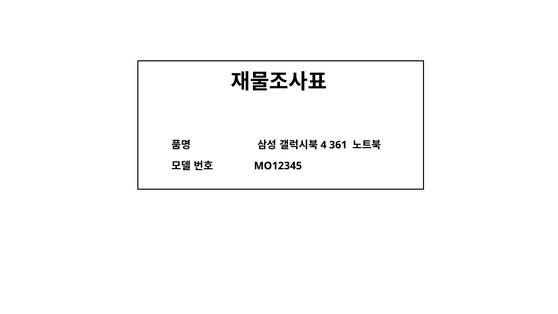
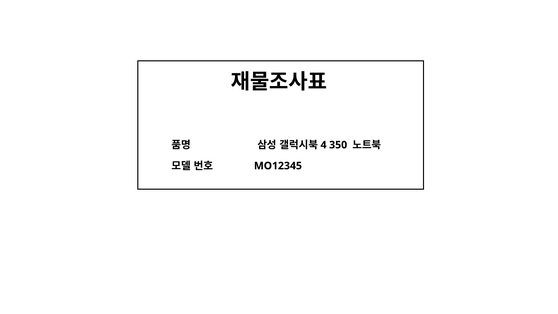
361: 361 -> 350 (338, 145)
